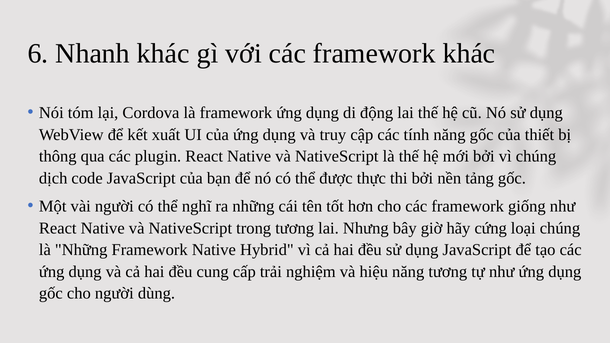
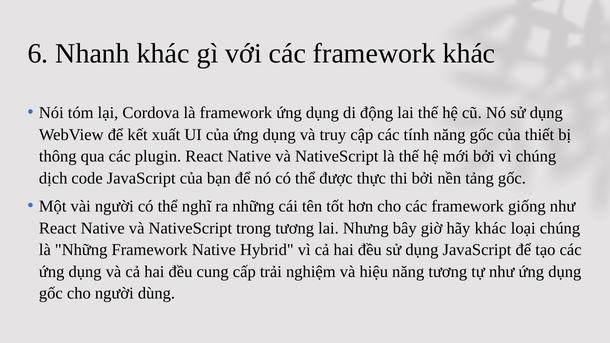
hãy cứng: cứng -> khác (491, 228)
